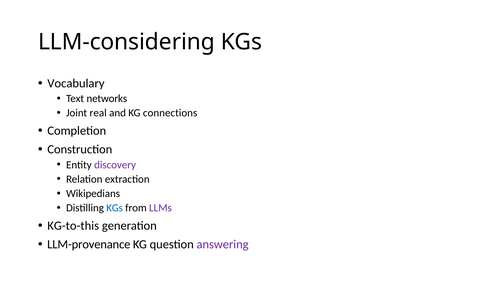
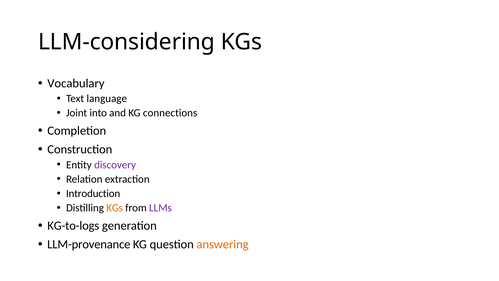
networks: networks -> language (107, 98)
real: real -> into (98, 113)
Wikipedians: Wikipedians -> Introduction (93, 193)
KGs colour: blue -> orange (115, 208)
KG-to-this: KG-to-this -> KG-to-logs (73, 226)
answering colour: purple -> orange (223, 244)
